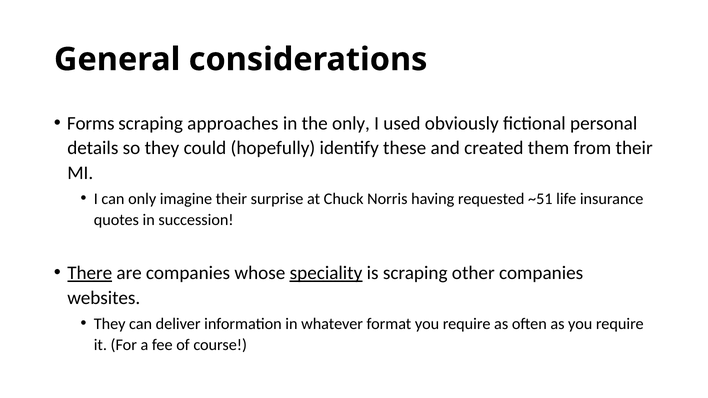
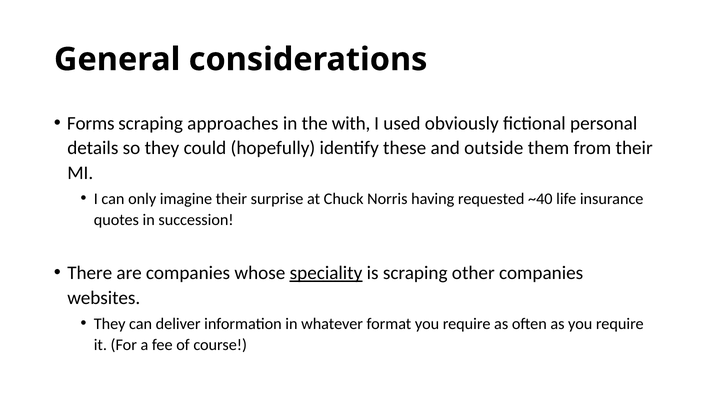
the only: only -> with (351, 123)
created: created -> outside (494, 148)
~51: ~51 -> ~40 (540, 199)
There underline: present -> none (90, 273)
